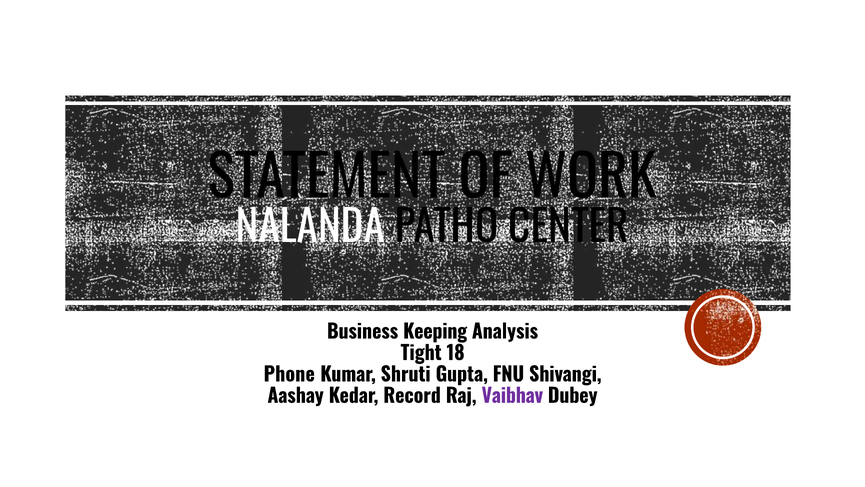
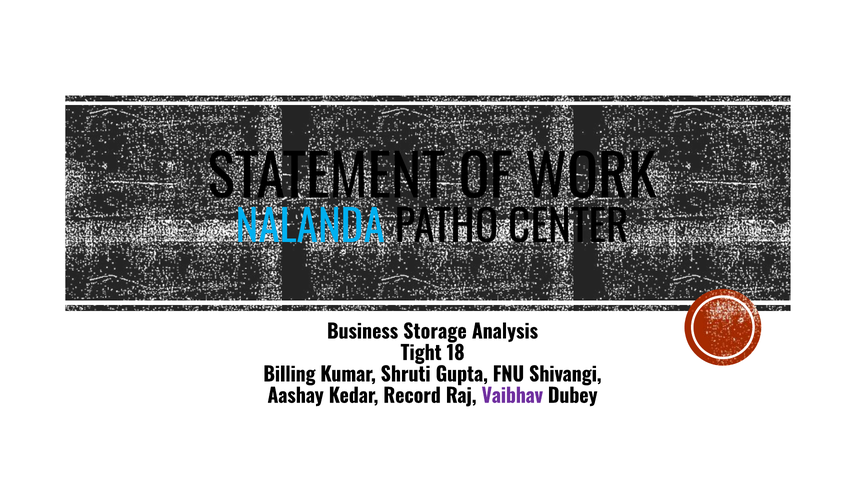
NALANDA colour: white -> light blue (310, 228)
Keeping: Keeping -> Storage (435, 332)
Phone: Phone -> Billing (289, 375)
